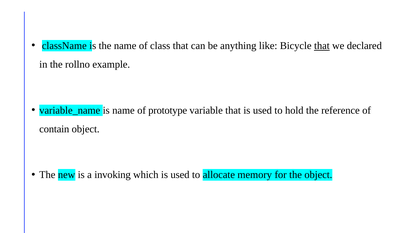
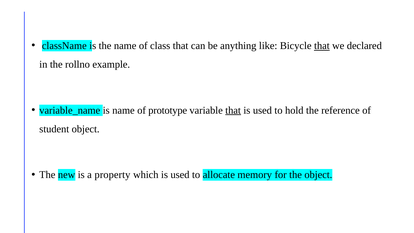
that underline: none -> present (233, 110)
contain: contain -> student (54, 129)
invoking: invoking -> property (112, 175)
